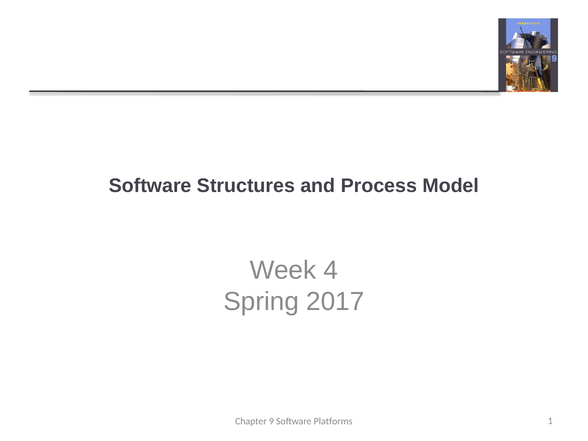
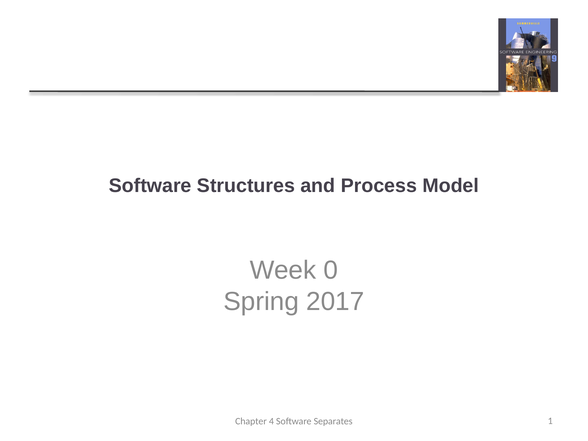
4: 4 -> 0 (331, 270)
9: 9 -> 4 (271, 421)
Platforms: Platforms -> Separates (333, 421)
